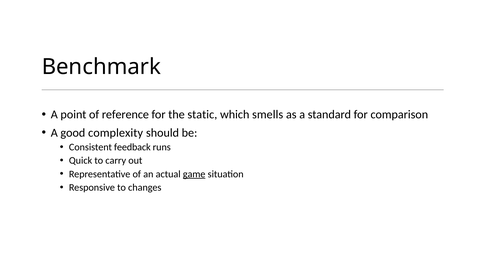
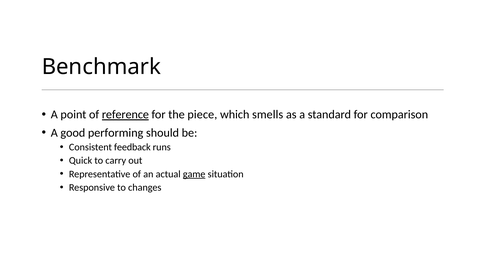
reference underline: none -> present (125, 115)
static: static -> piece (202, 115)
complexity: complexity -> performing (116, 133)
